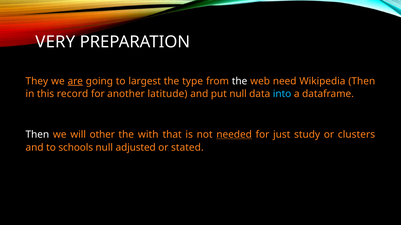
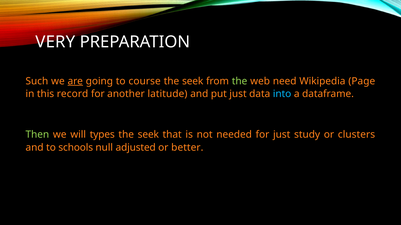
They: They -> Such (37, 81)
largest: largest -> course (145, 81)
type: type -> seek (193, 81)
the colour: white -> light green (240, 81)
Wikipedia Then: Then -> Page (362, 81)
put null: null -> just (238, 94)
Then colour: white -> light green (37, 135)
other: other -> types (102, 135)
with: with -> seek (148, 135)
needed underline: present -> none (234, 135)
stated: stated -> better (187, 148)
